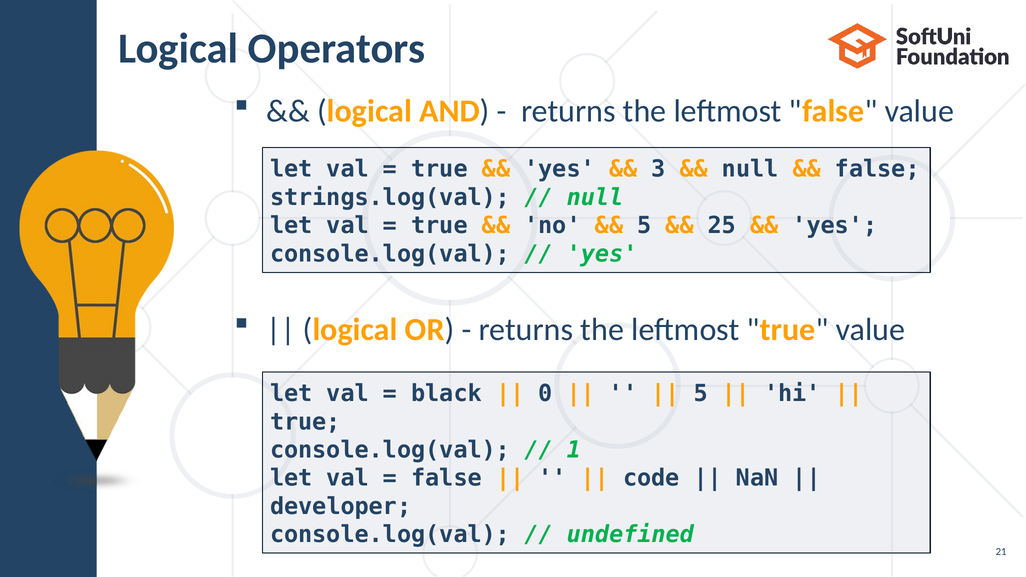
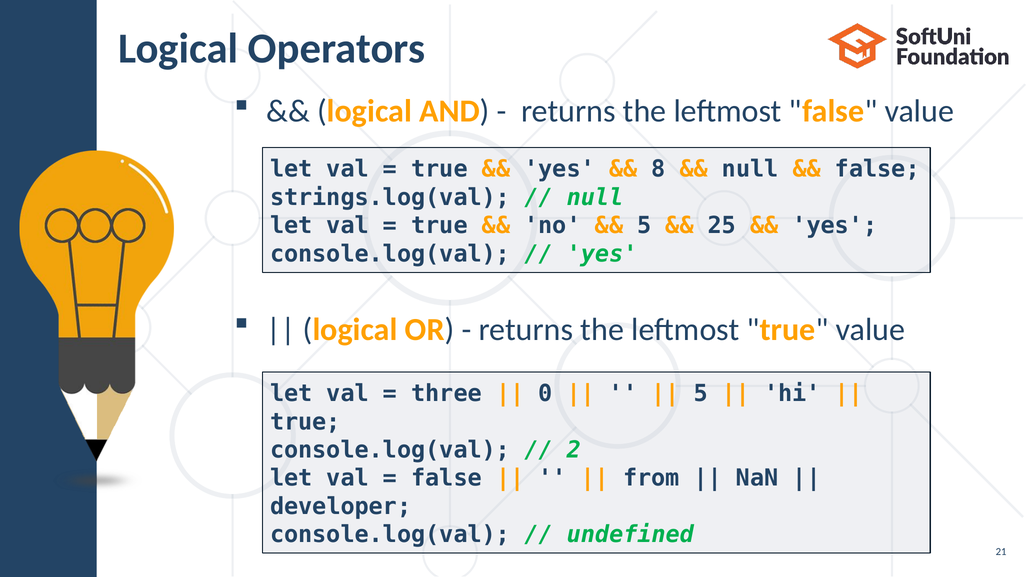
3: 3 -> 8 (658, 169)
black: black -> three (447, 394)
1: 1 -> 2 (574, 450)
code: code -> from (651, 478)
